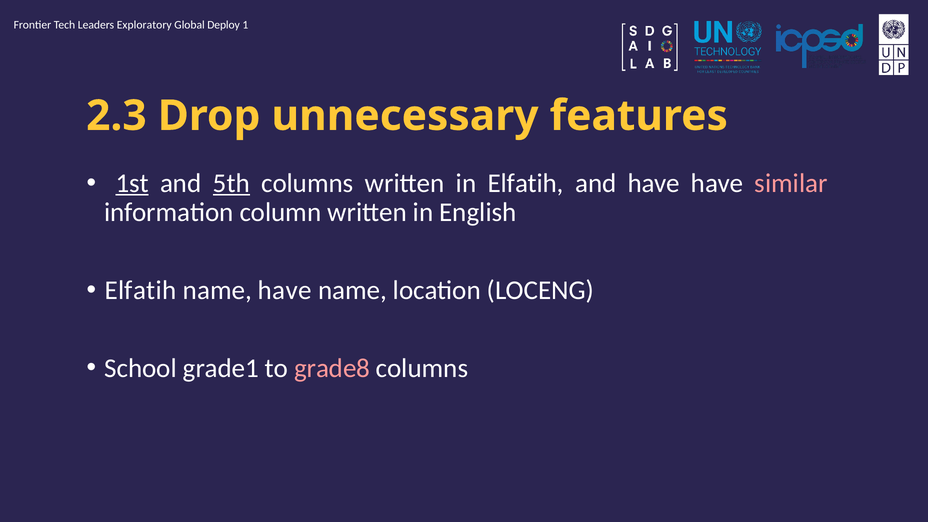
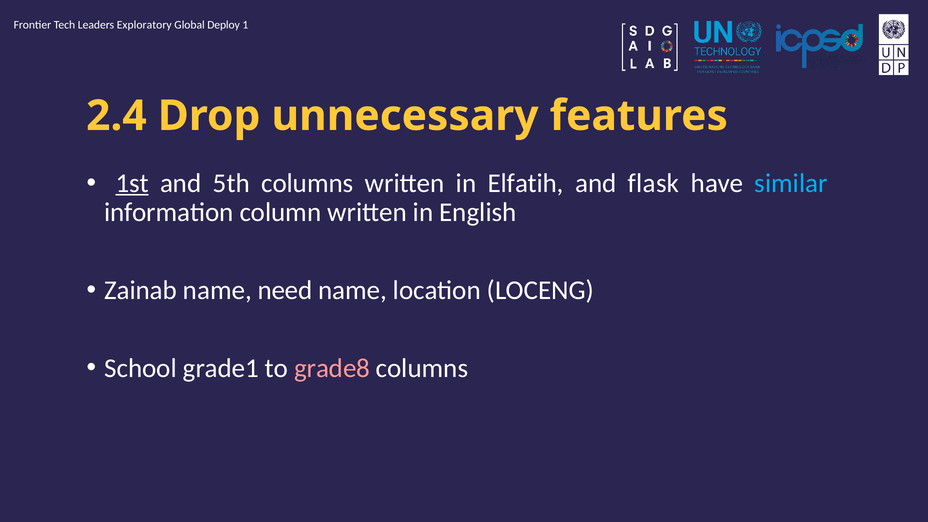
2.3: 2.3 -> 2.4 (116, 116)
5th underline: present -> none (231, 183)
and have: have -> flask (654, 183)
similar colour: pink -> light blue (791, 183)
Elfatih: Elfatih -> Zainab (141, 290)
name have: have -> need (285, 290)
